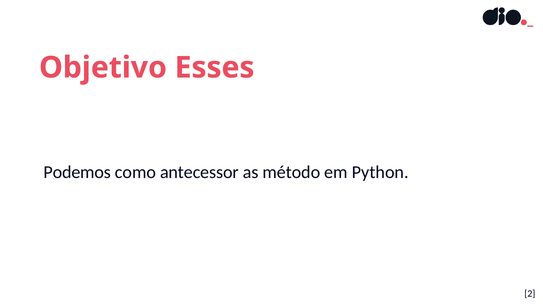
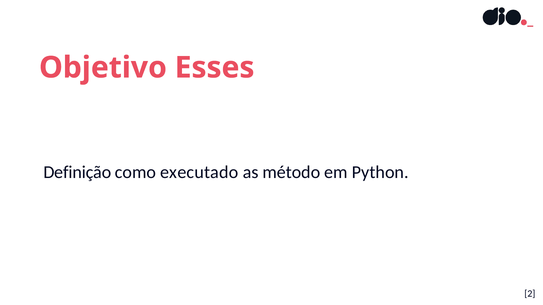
Podemos: Podemos -> Definição (77, 172)
antecessor: antecessor -> executado (199, 172)
